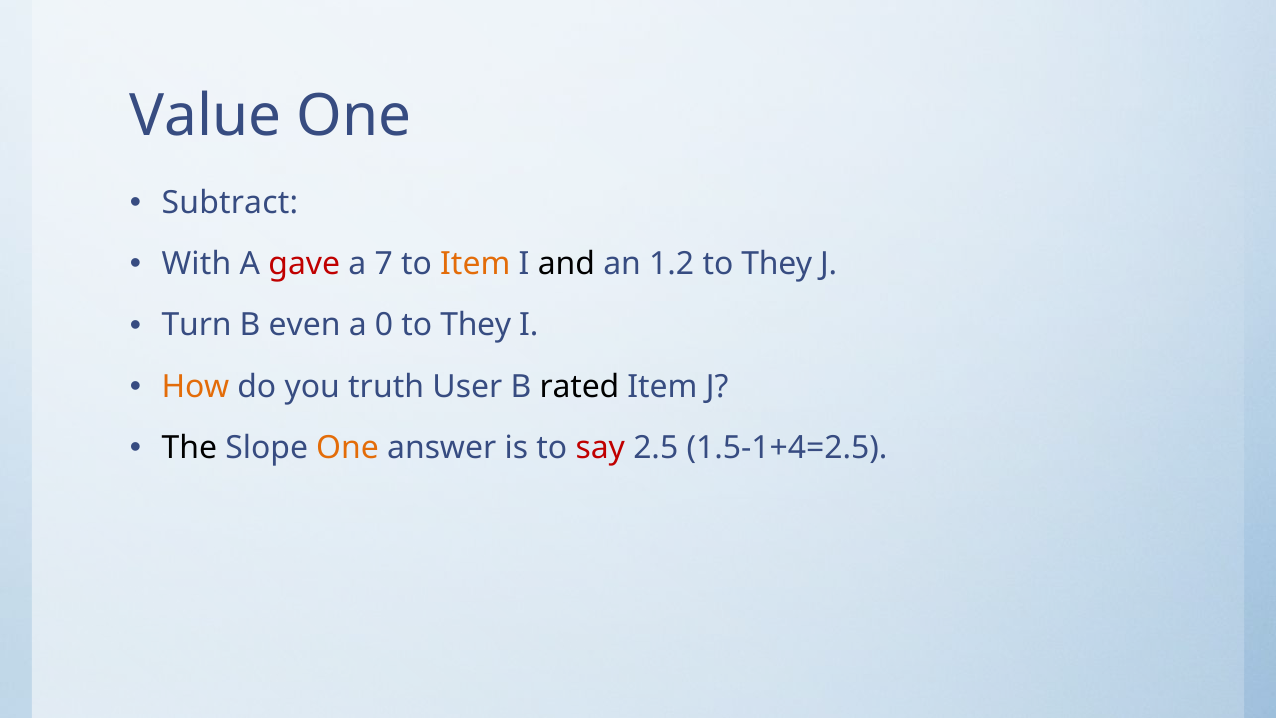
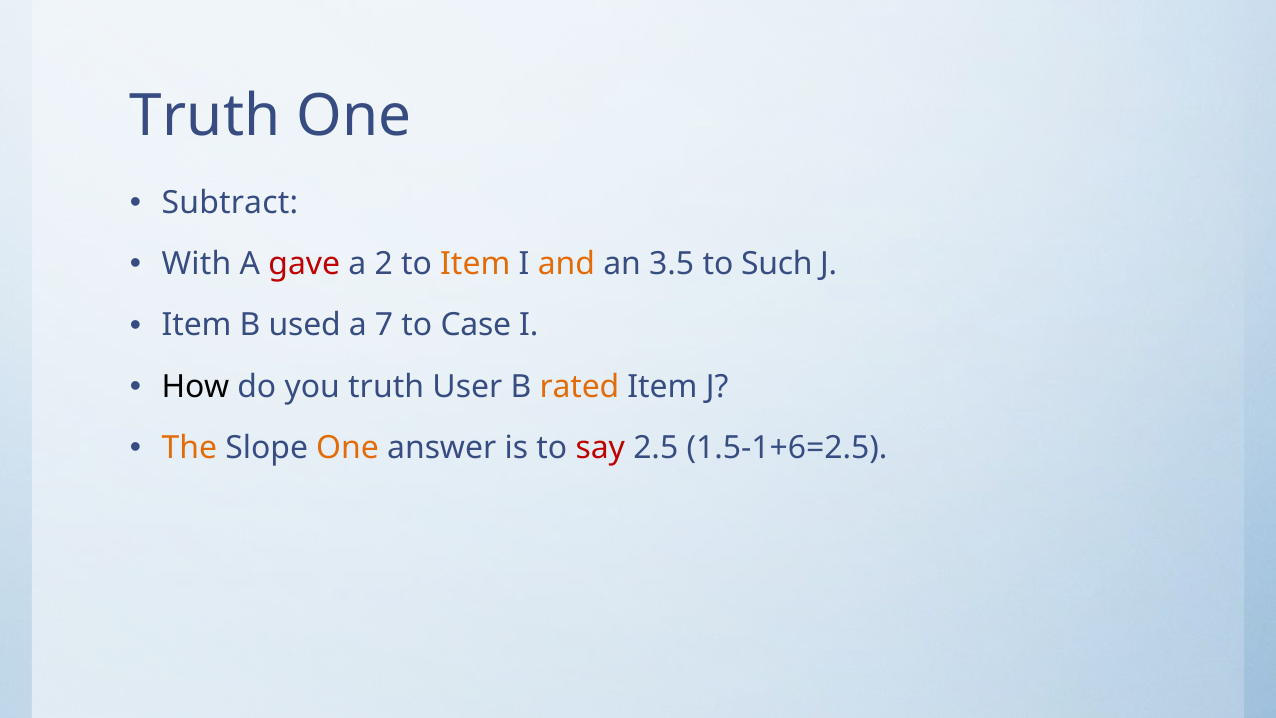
Value: Value -> Truth (205, 117)
7: 7 -> 2 (384, 264)
and colour: black -> orange (566, 264)
1.2: 1.2 -> 3.5 (672, 264)
They: They -> Such (777, 264)
Turn: Turn -> Item (197, 325)
even: even -> used (305, 325)
0: 0 -> 7 (384, 325)
They: They -> Case (476, 325)
How colour: orange -> black (195, 387)
rated colour: black -> orange (579, 387)
The colour: black -> orange (189, 448)
1.5-1+4=2.5: 1.5-1+4=2.5 -> 1.5-1+6=2.5 (787, 448)
